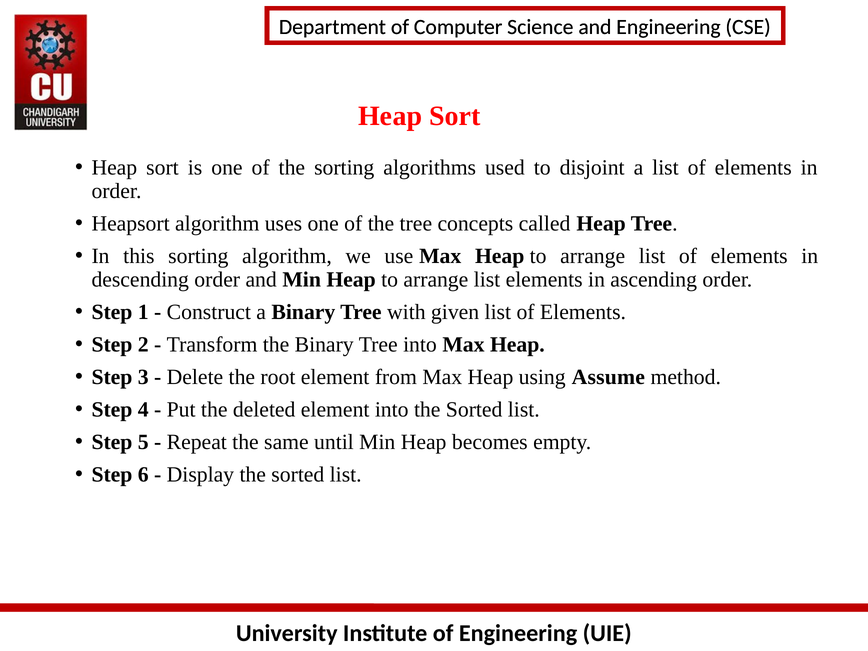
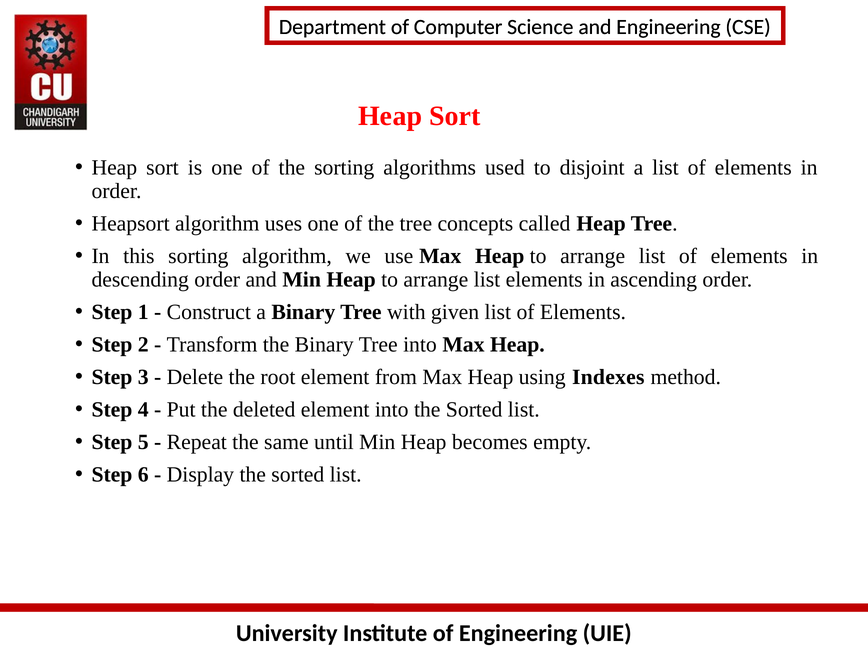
Assume: Assume -> Indexes (608, 377)
